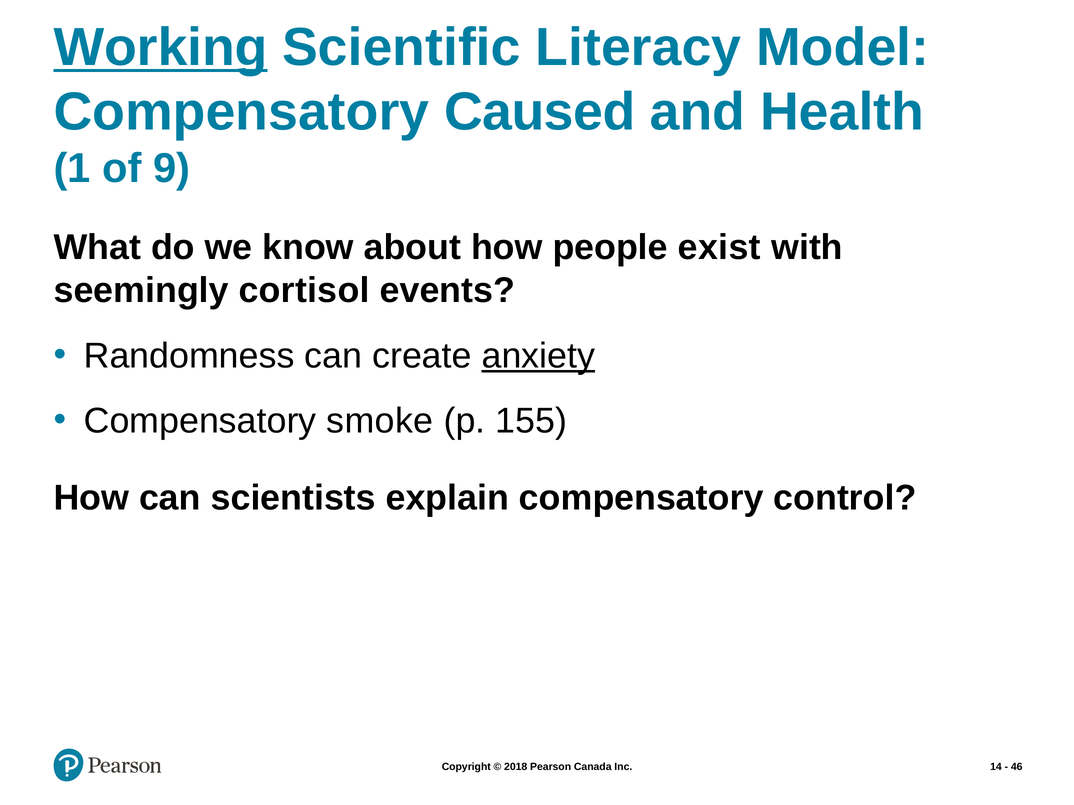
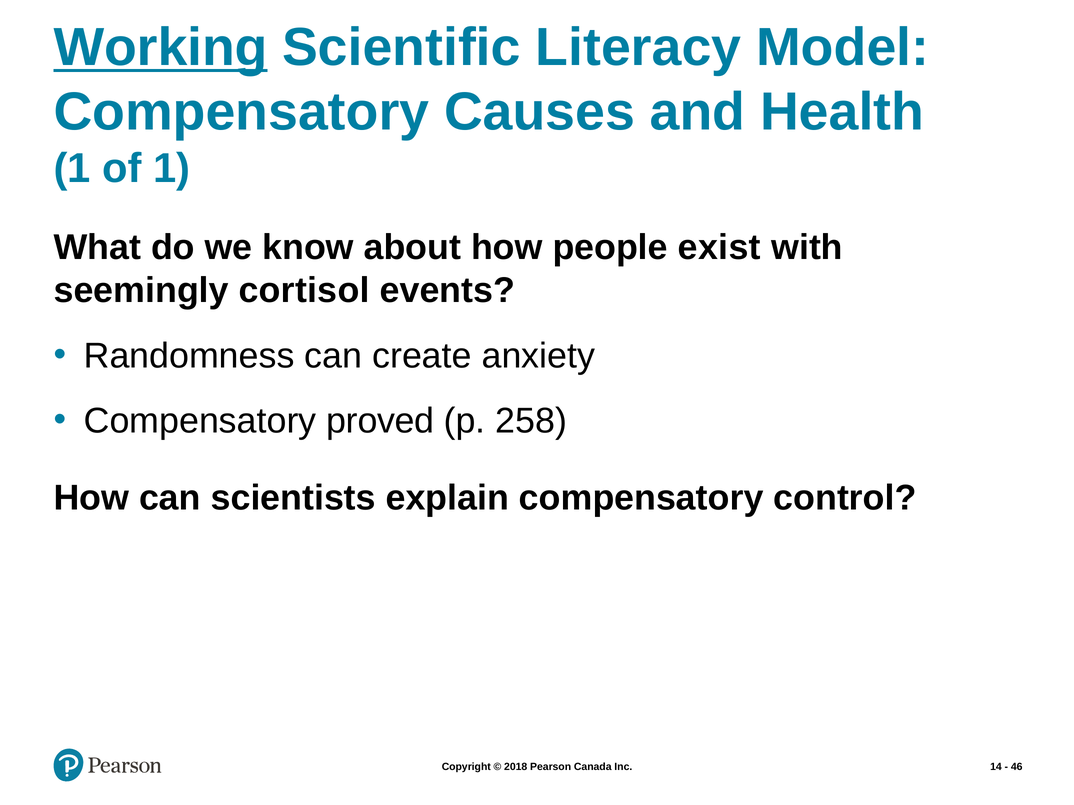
Caused: Caused -> Causes (540, 112)
of 9: 9 -> 1 (172, 168)
anxiety underline: present -> none (538, 356)
smoke: smoke -> proved (380, 421)
155: 155 -> 258 (531, 421)
